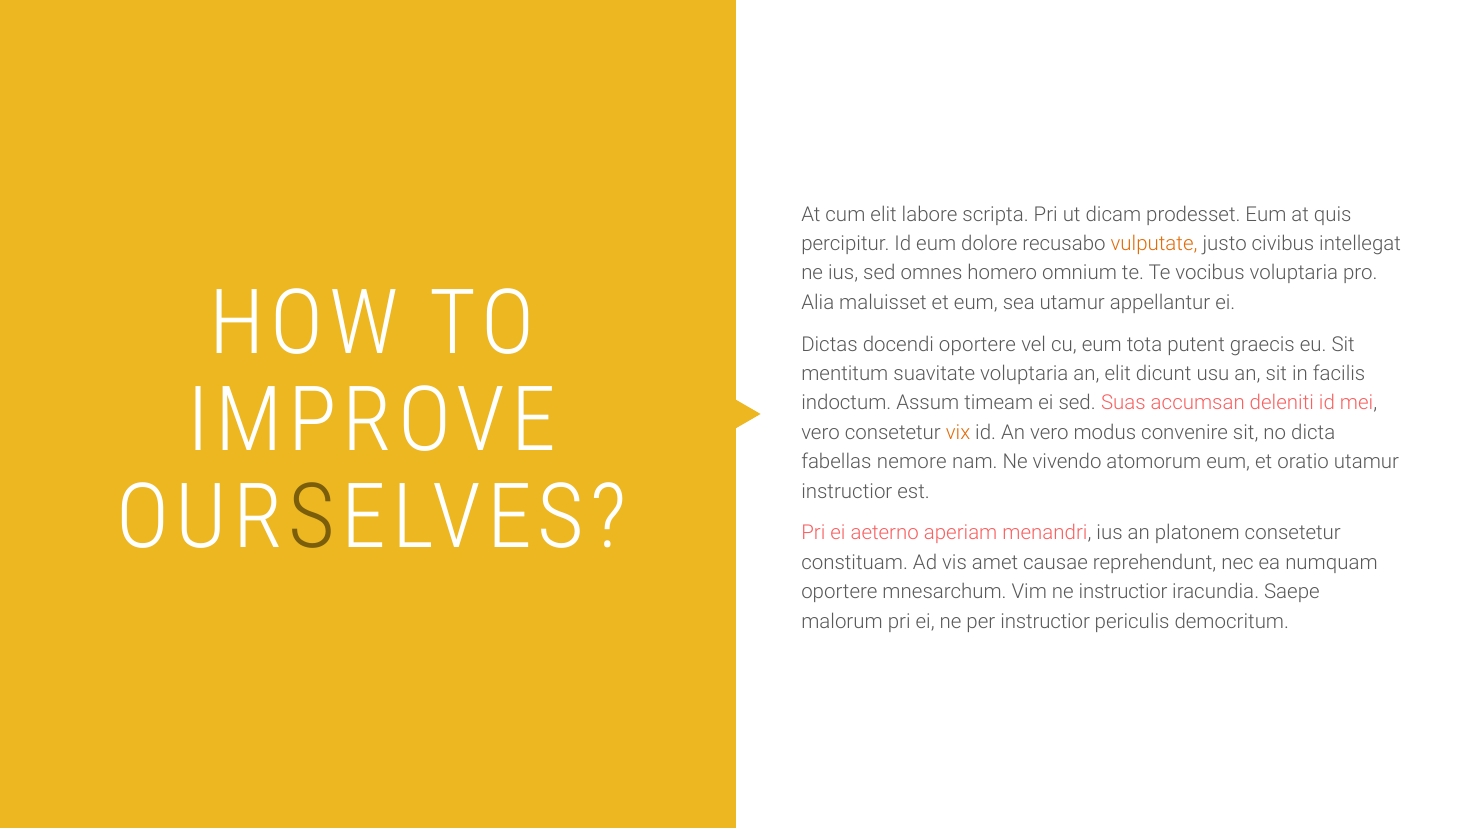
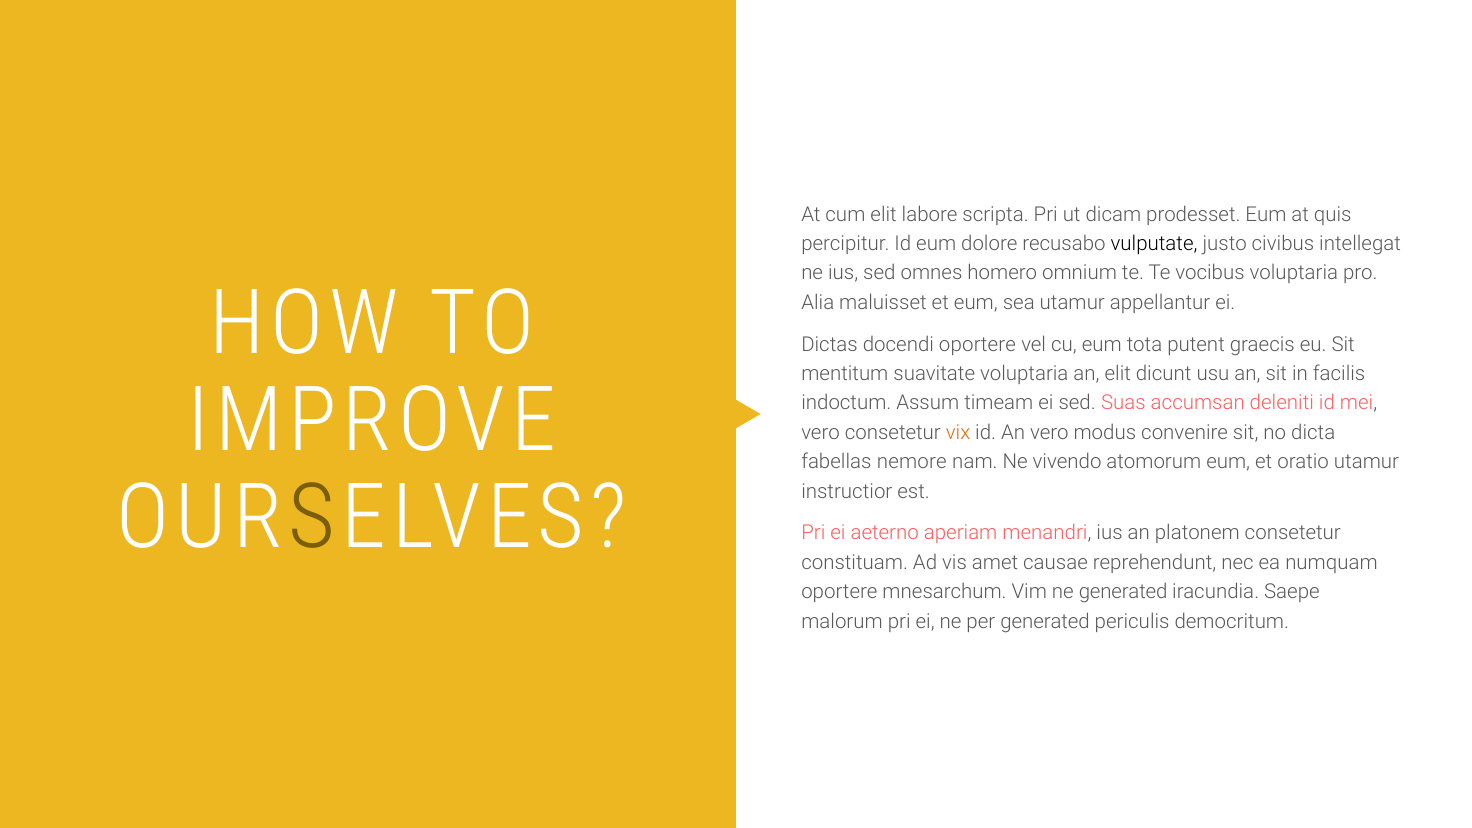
vulputate colour: orange -> black (1154, 244)
ne instructior: instructior -> generated (1123, 592)
per instructior: instructior -> generated (1045, 622)
